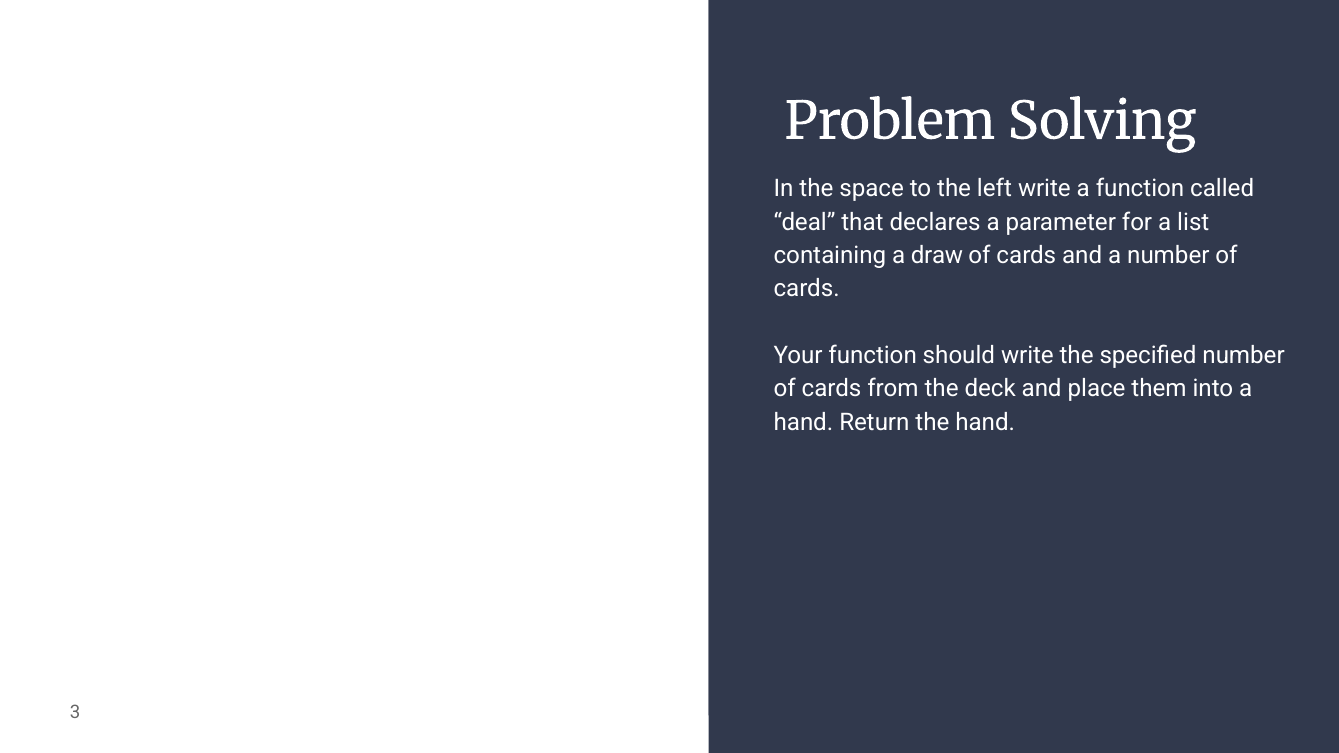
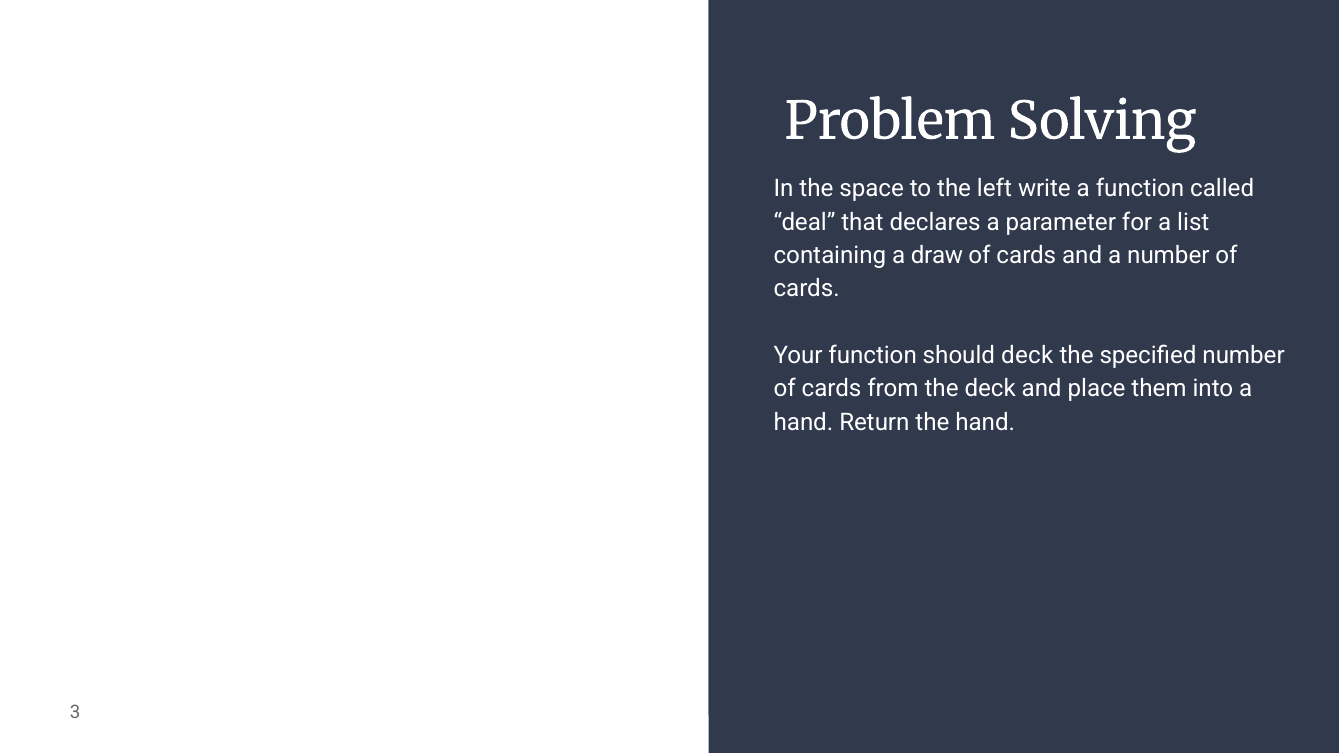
should write: write -> deck (1027, 356)
